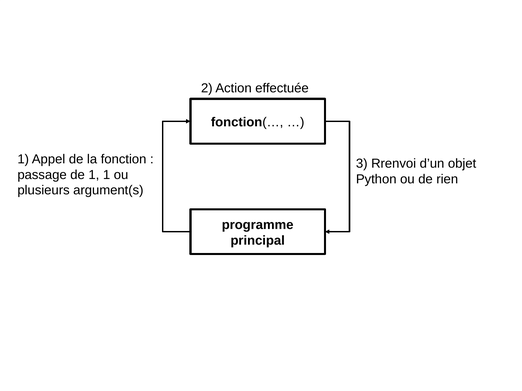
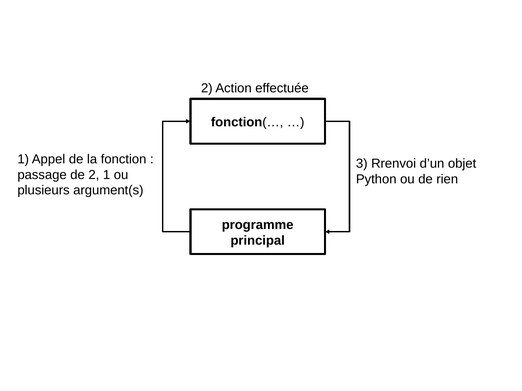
de 1: 1 -> 2 (94, 175)
